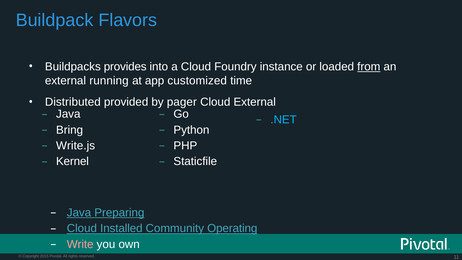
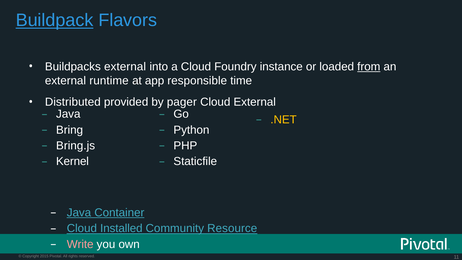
Buildpack underline: none -> present (55, 20)
Buildpacks provides: provides -> external (125, 67)
running: running -> runtime (109, 81)
customized: customized -> responsible (197, 81)
.NET colour: light blue -> yellow (284, 120)
Write.js: Write.js -> Bring.js (76, 146)
Preparing: Preparing -> Container (119, 213)
Operating: Operating -> Resource (232, 228)
